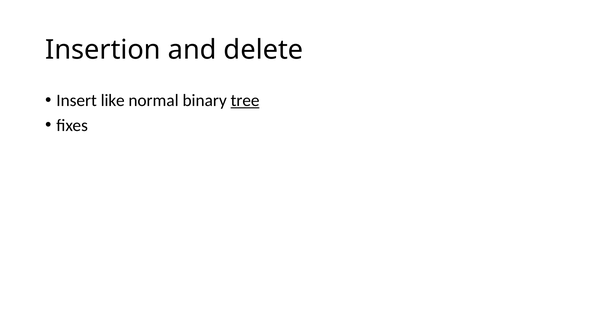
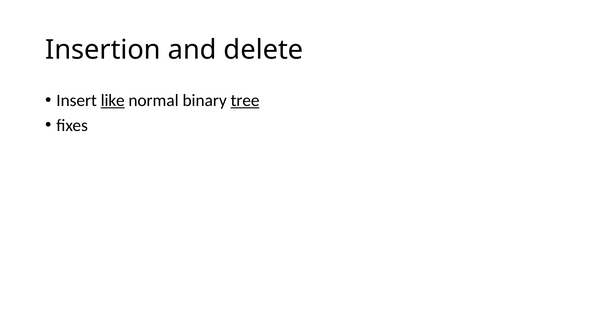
like underline: none -> present (113, 100)
